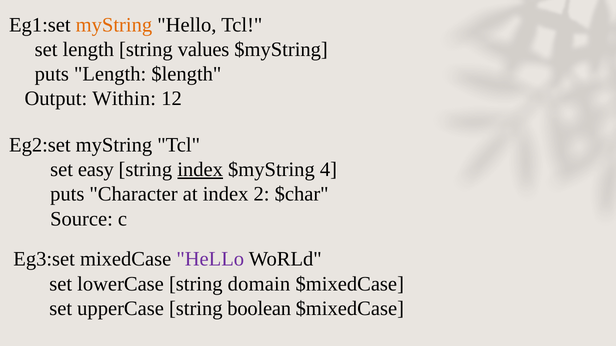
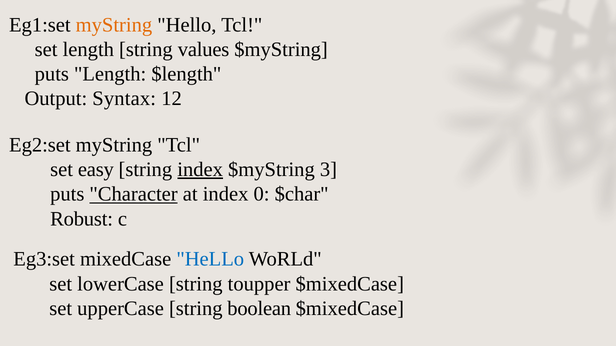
Within: Within -> Syntax (124, 99)
4: 4 -> 3 (328, 170)
Character underline: none -> present (134, 194)
2: 2 -> 0 (262, 194)
Source: Source -> Robust (82, 219)
HeLLo colour: purple -> blue (210, 260)
domain: domain -> toupper (259, 284)
